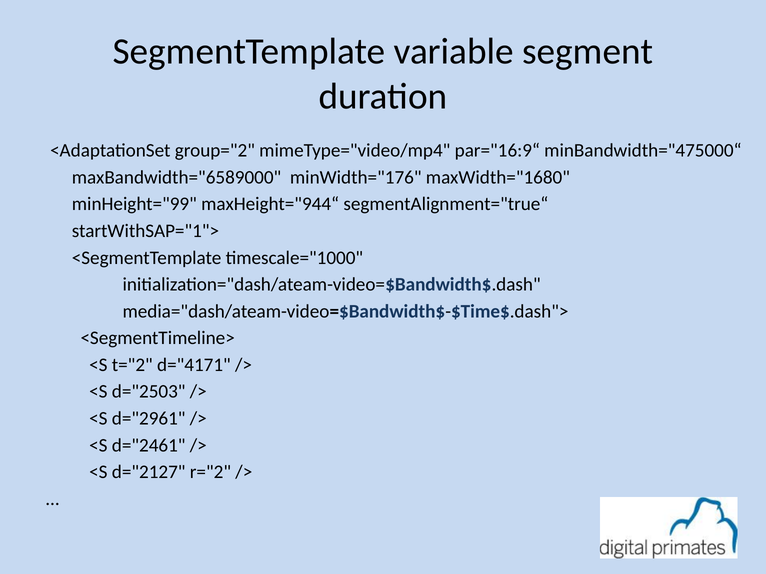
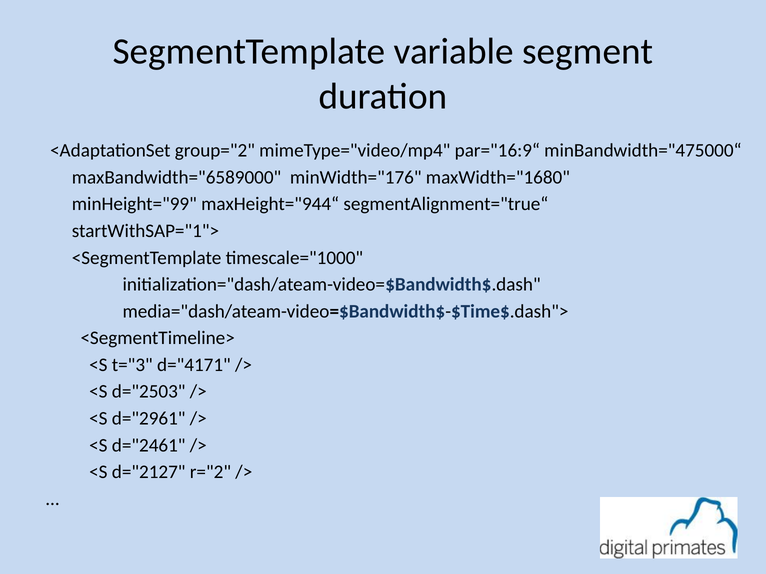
t="2: t="2 -> t="3 (132, 365)
